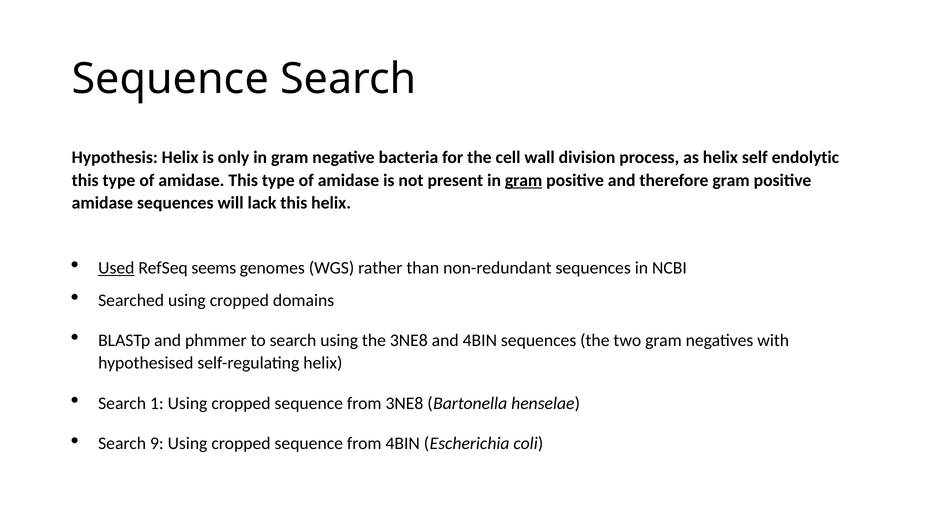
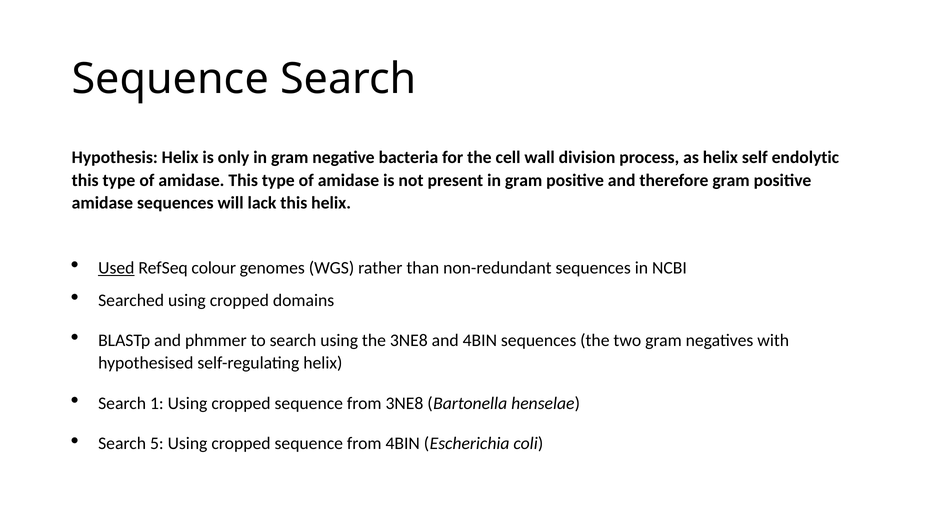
gram underline: present -> none (524, 180)
seems: seems -> colour (214, 268)
9: 9 -> 5 (157, 444)
